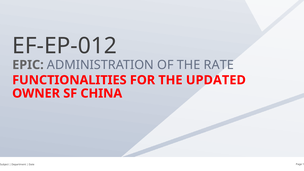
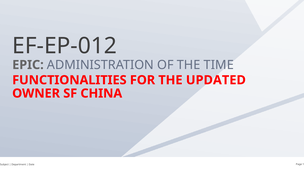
RATE: RATE -> TIME (219, 65)
